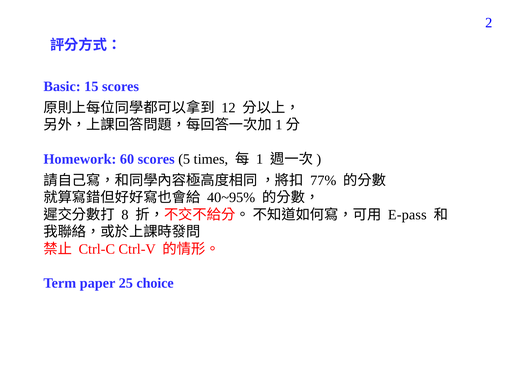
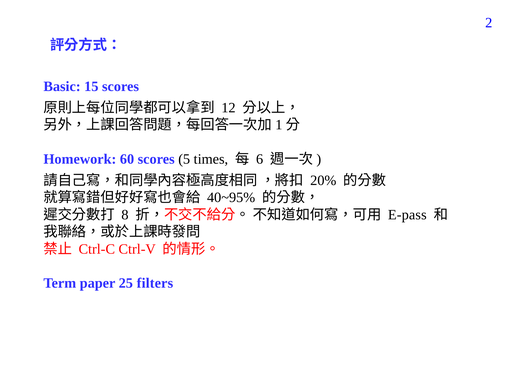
1: 1 -> 6 (260, 159)
77%: 77% -> 20% (323, 180)
choice: choice -> filters (155, 283)
